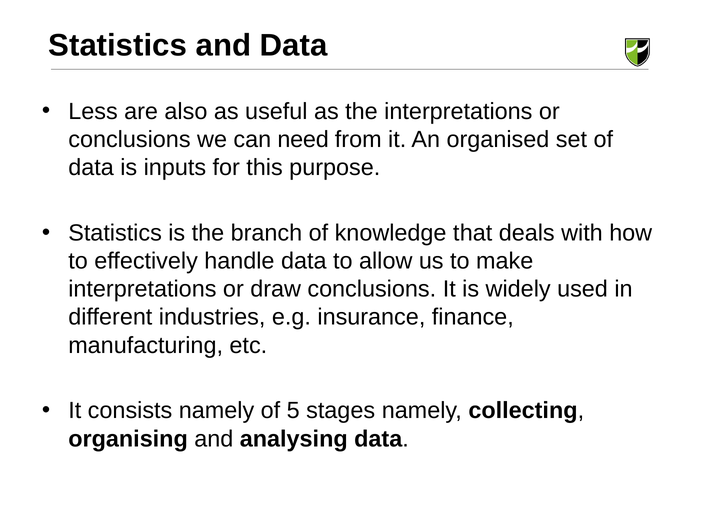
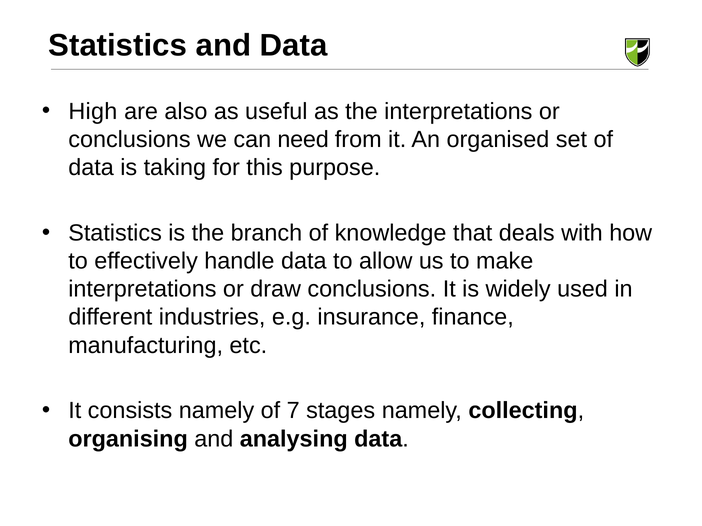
Less: Less -> High (93, 112)
inputs: inputs -> taking (175, 168)
5: 5 -> 7 (293, 411)
